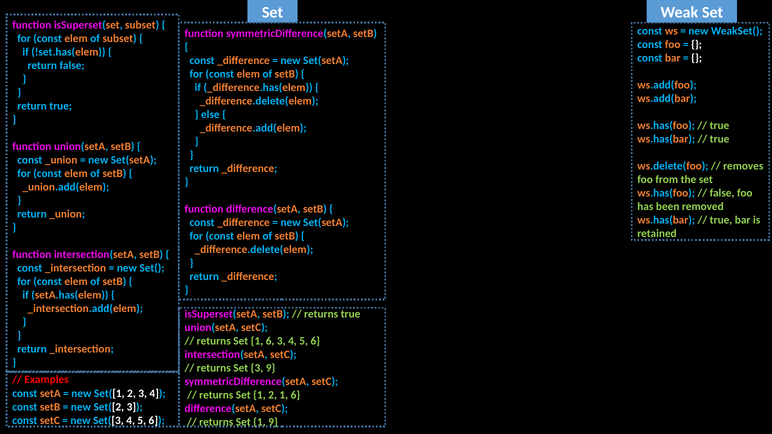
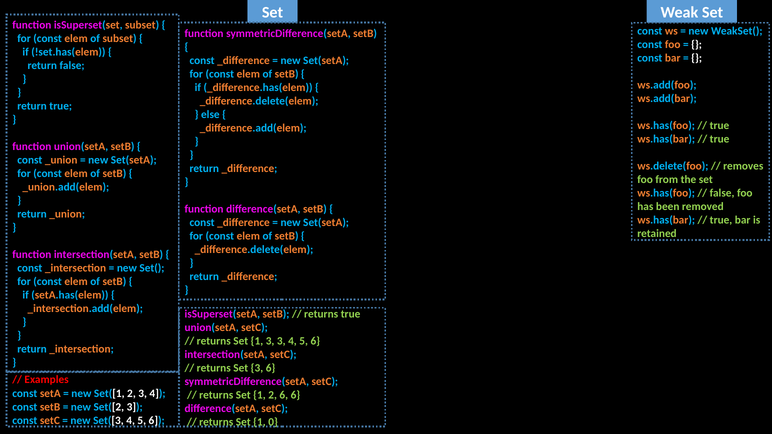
Set 1 6: 6 -> 3 (270, 341)
3 9: 9 -> 6 (271, 368)
2 1: 1 -> 6 (284, 395)
1 9: 9 -> 0 (273, 422)
